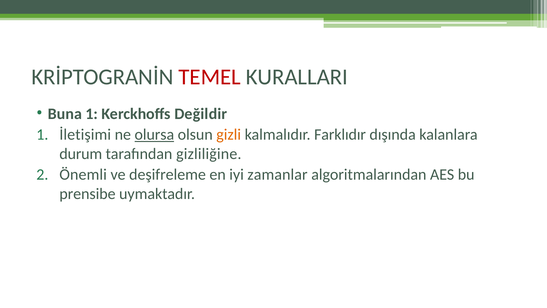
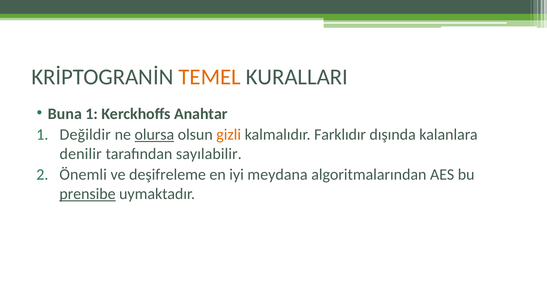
TEMEL colour: red -> orange (210, 77)
Değildir: Değildir -> Anahtar (201, 114)
İletişimi: İletişimi -> Değildir (85, 134)
durum: durum -> denilir (81, 154)
gizliliğine: gizliliğine -> sayılabilir (209, 154)
zamanlar: zamanlar -> meydana (278, 175)
prensibe underline: none -> present (87, 194)
